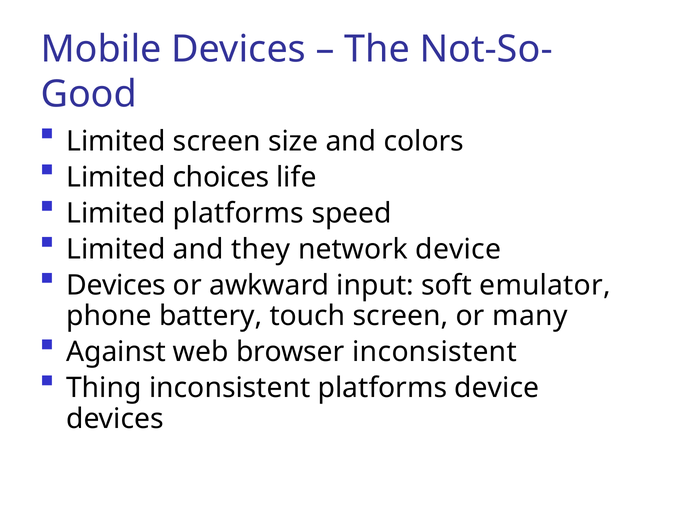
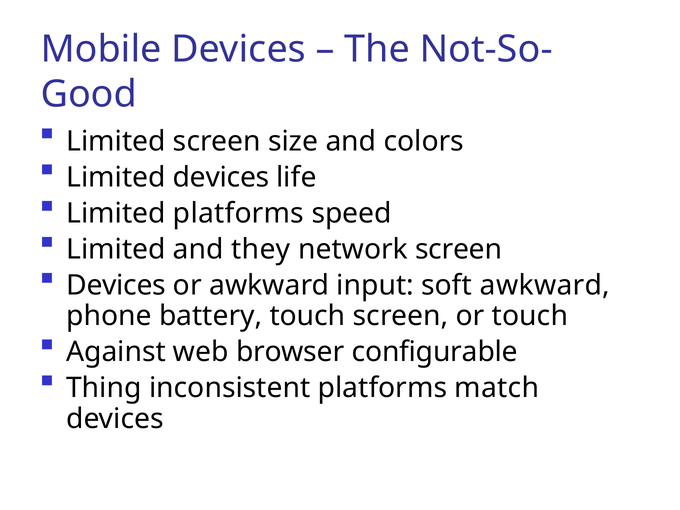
Limited choices: choices -> devices (221, 177)
network device: device -> screen (459, 249)
soft emulator: emulator -> awkward (545, 285)
or many: many -> touch (530, 316)
browser inconsistent: inconsistent -> configurable (435, 352)
platforms device: device -> match (497, 388)
